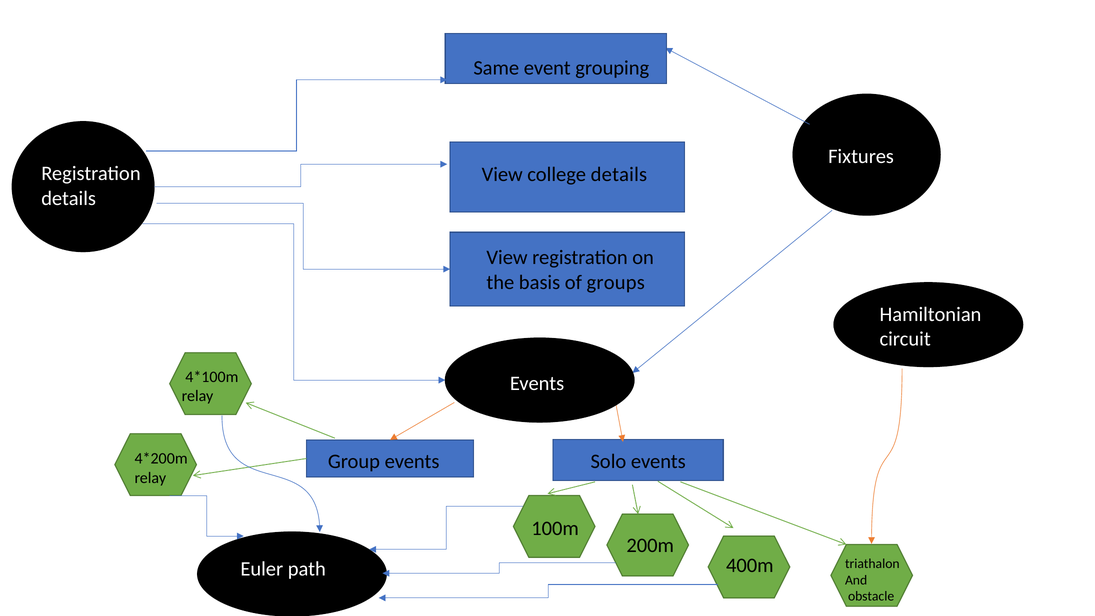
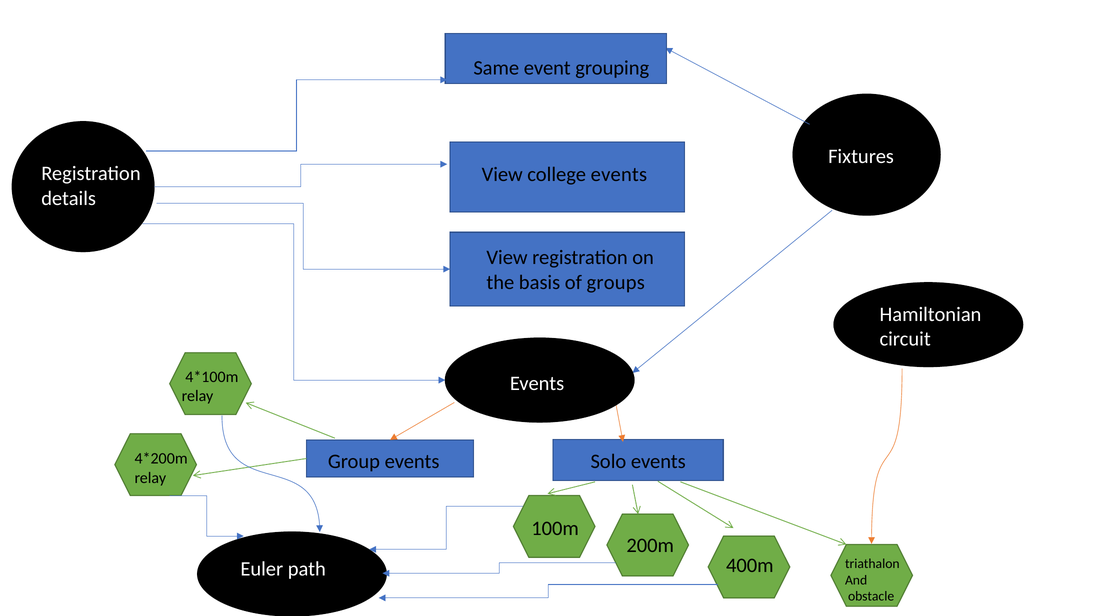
college details: details -> events (619, 175)
